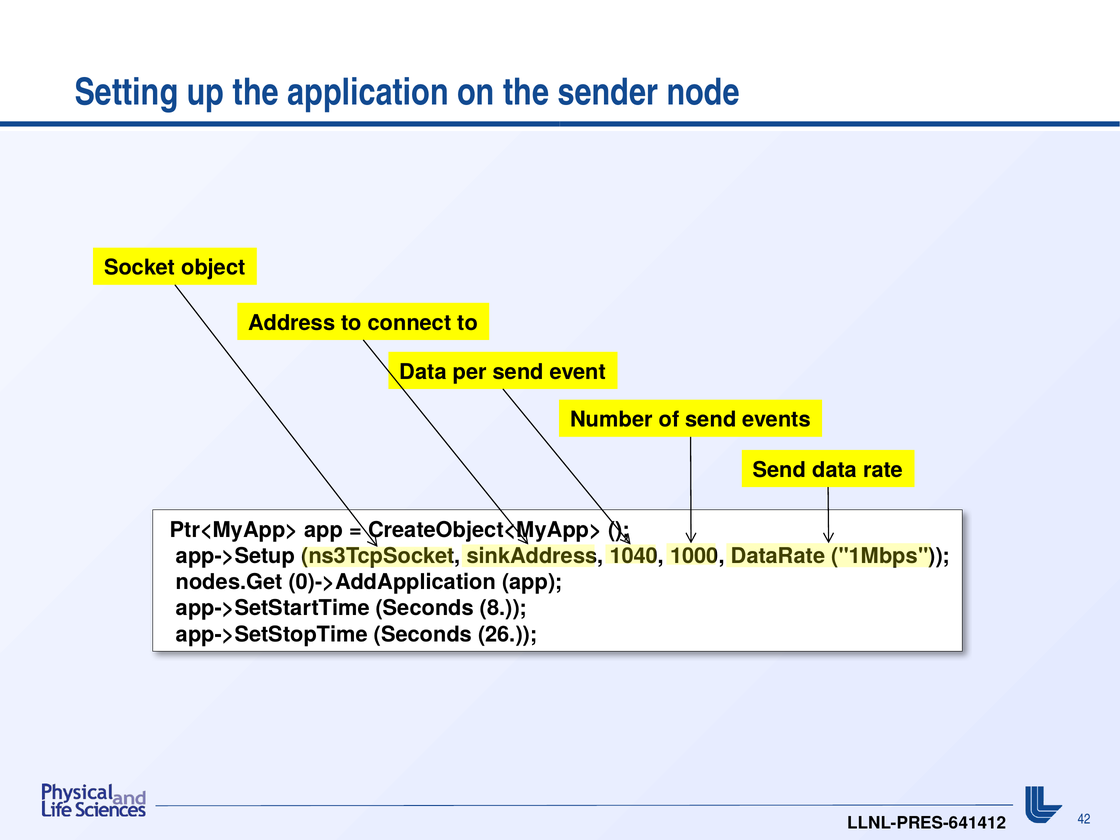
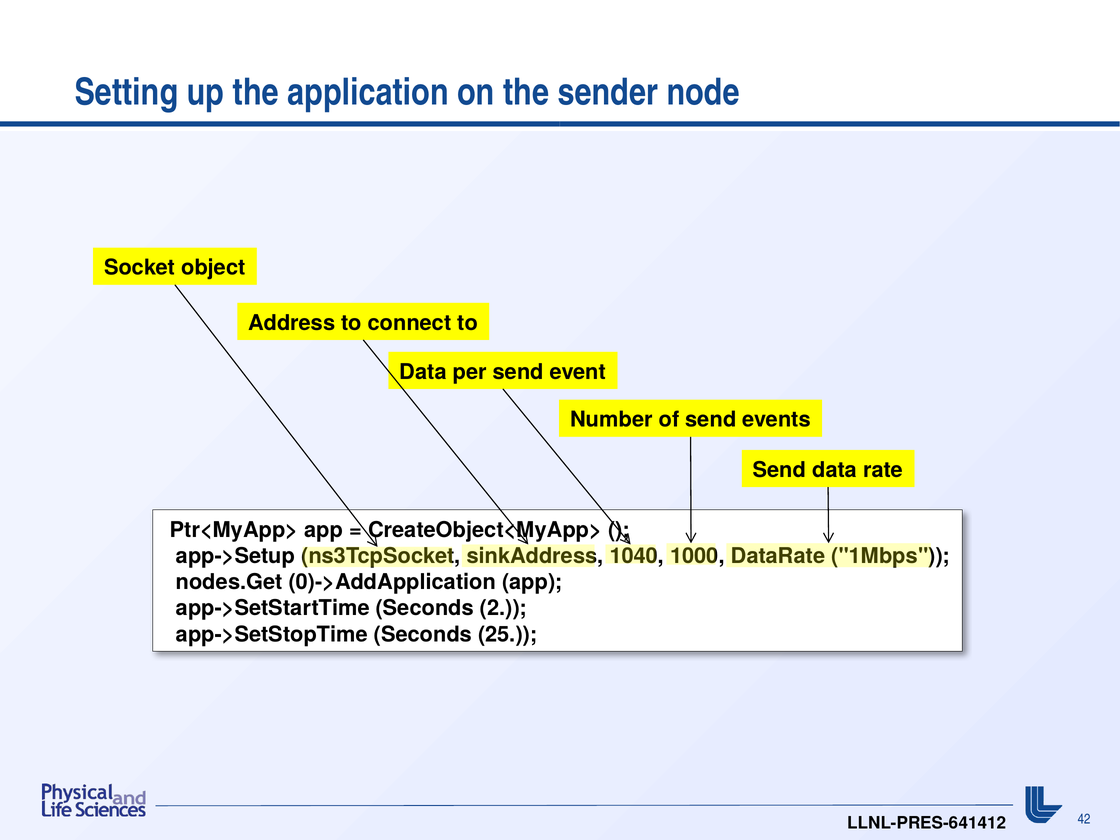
8: 8 -> 2 (503, 608)
26: 26 -> 25 (508, 634)
